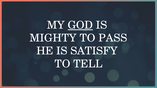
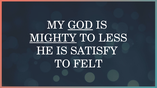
MIGHTY underline: none -> present (53, 38)
PASS: PASS -> LESS (113, 38)
TELL: TELL -> FELT (88, 64)
